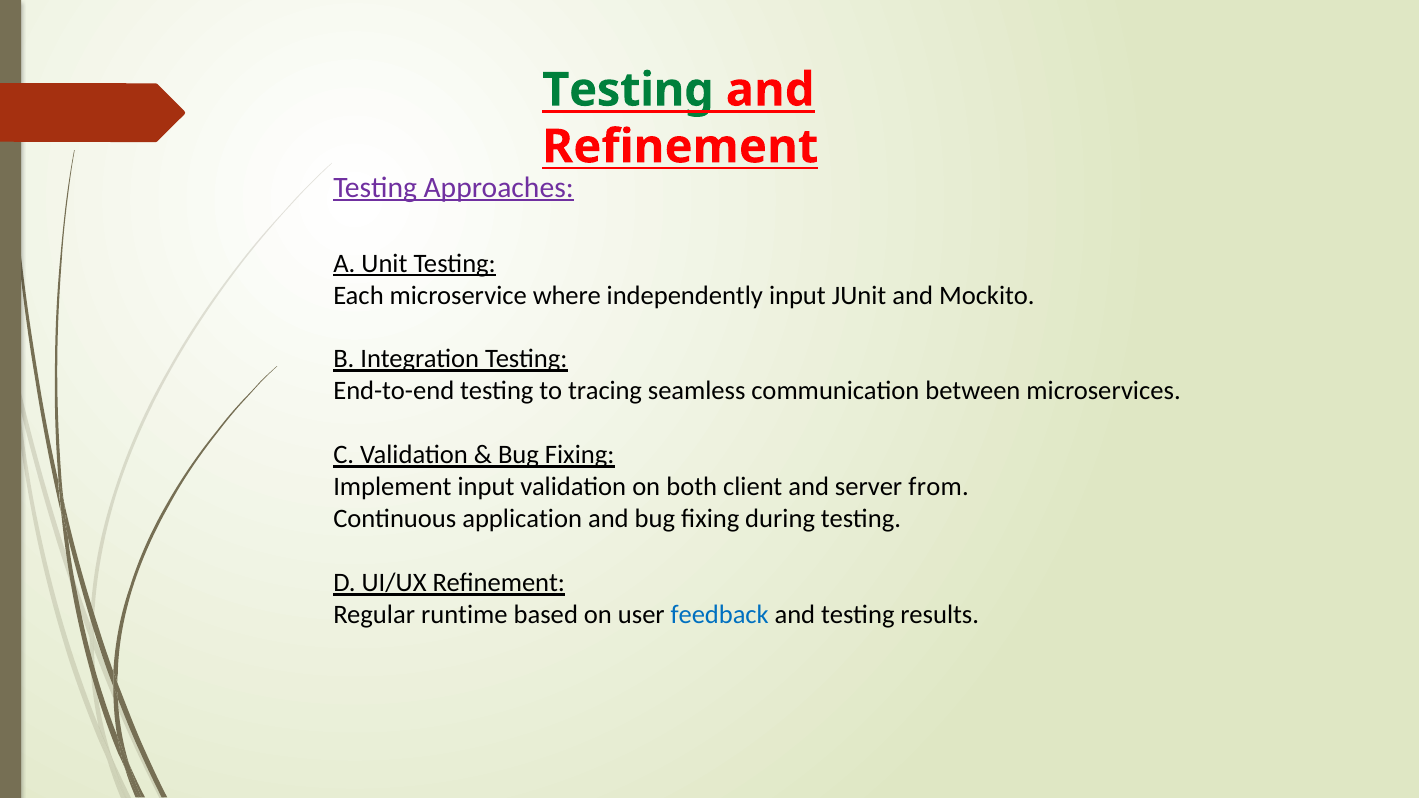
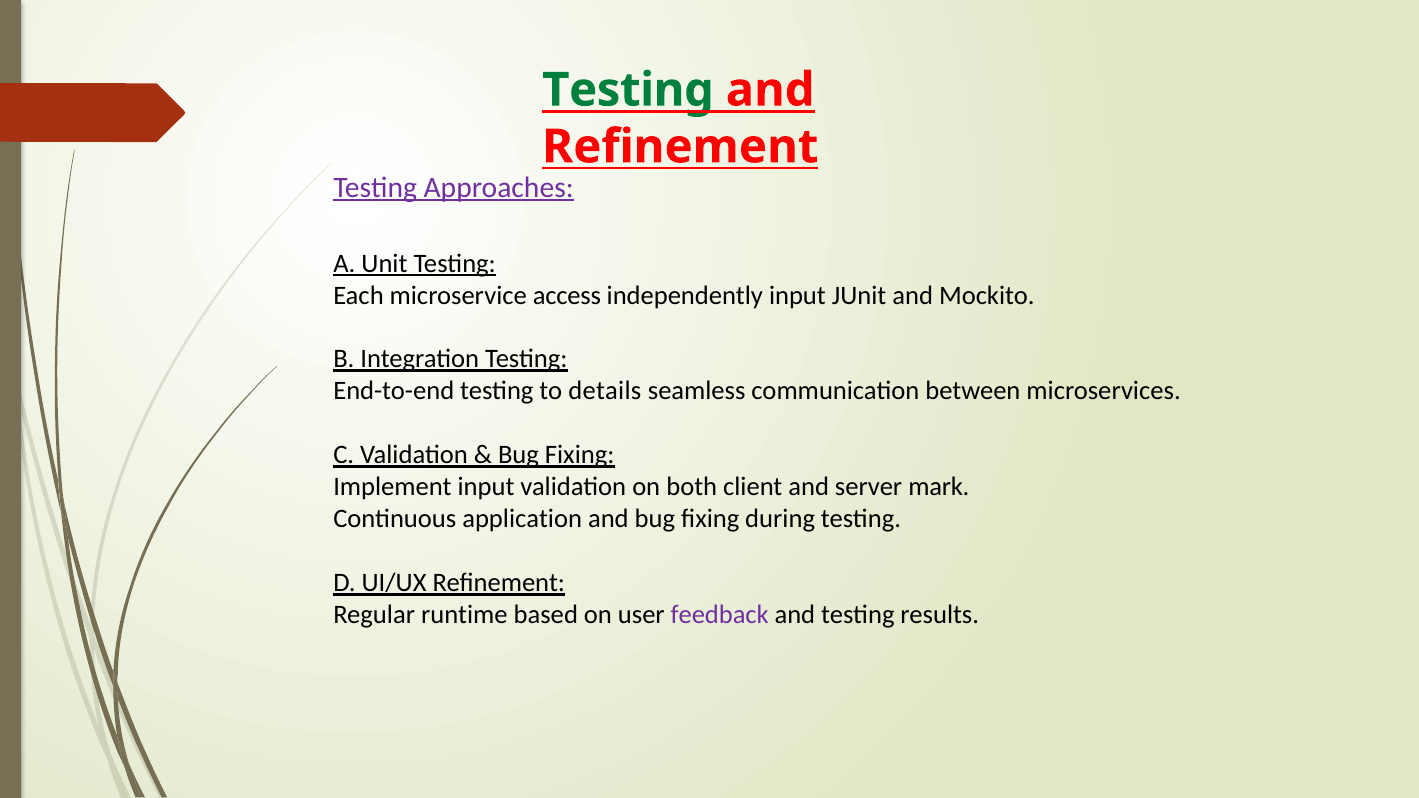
where: where -> access (567, 295)
tracing: tracing -> details (605, 391)
from: from -> mark (939, 487)
feedback colour: blue -> purple (720, 615)
